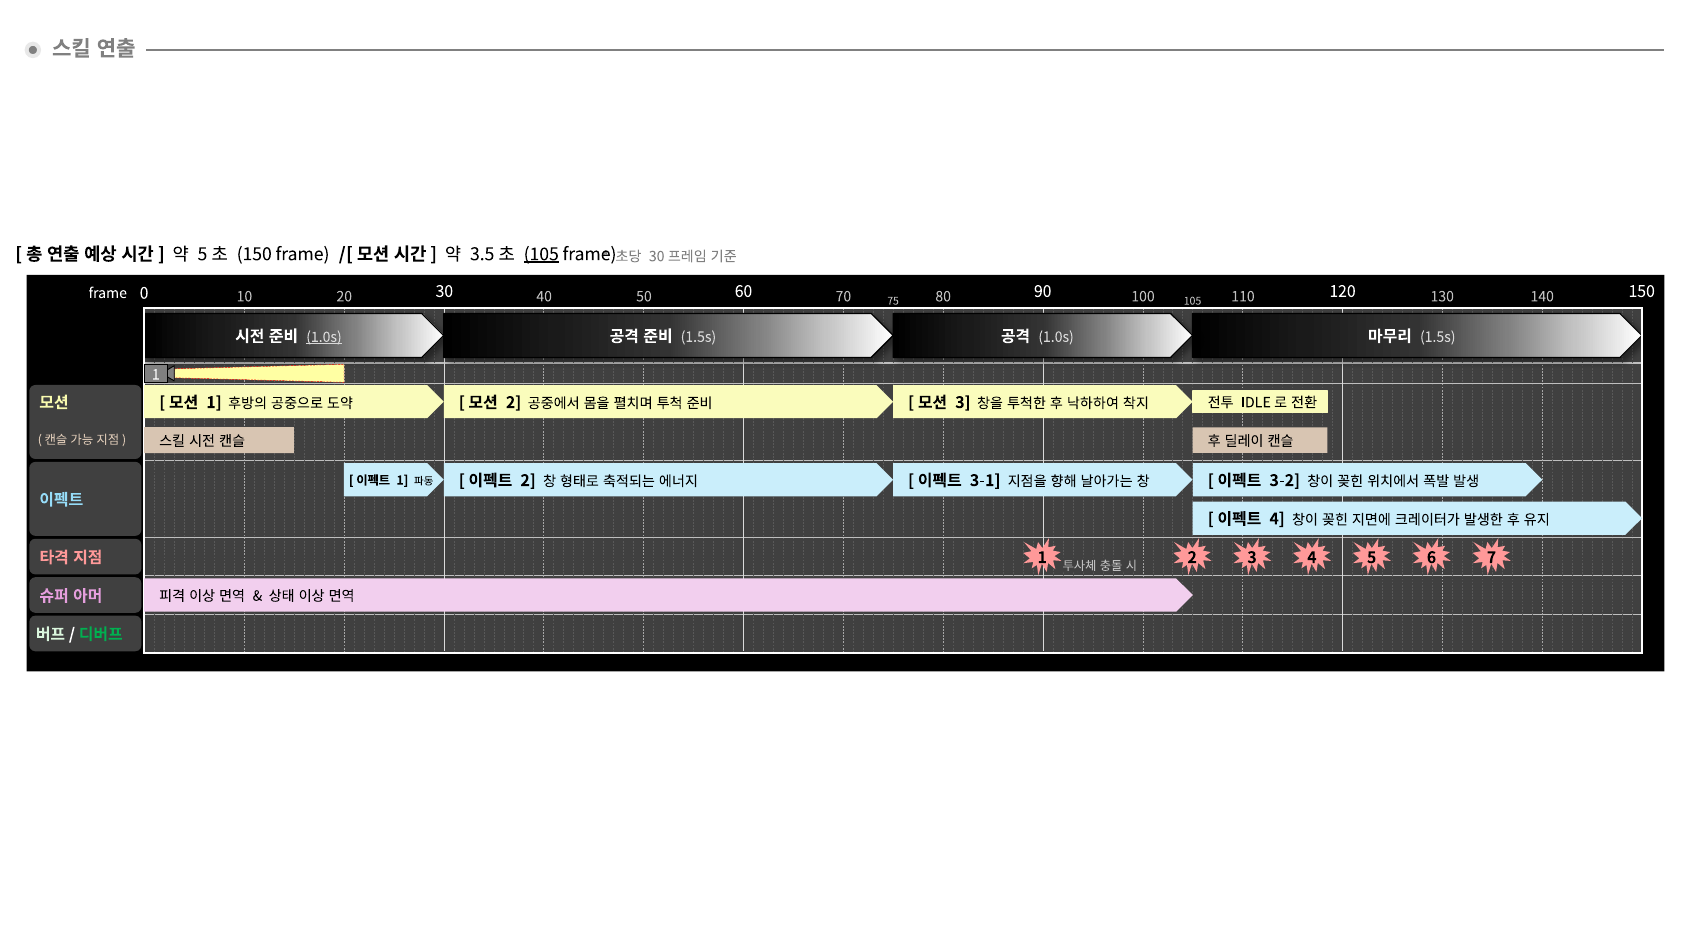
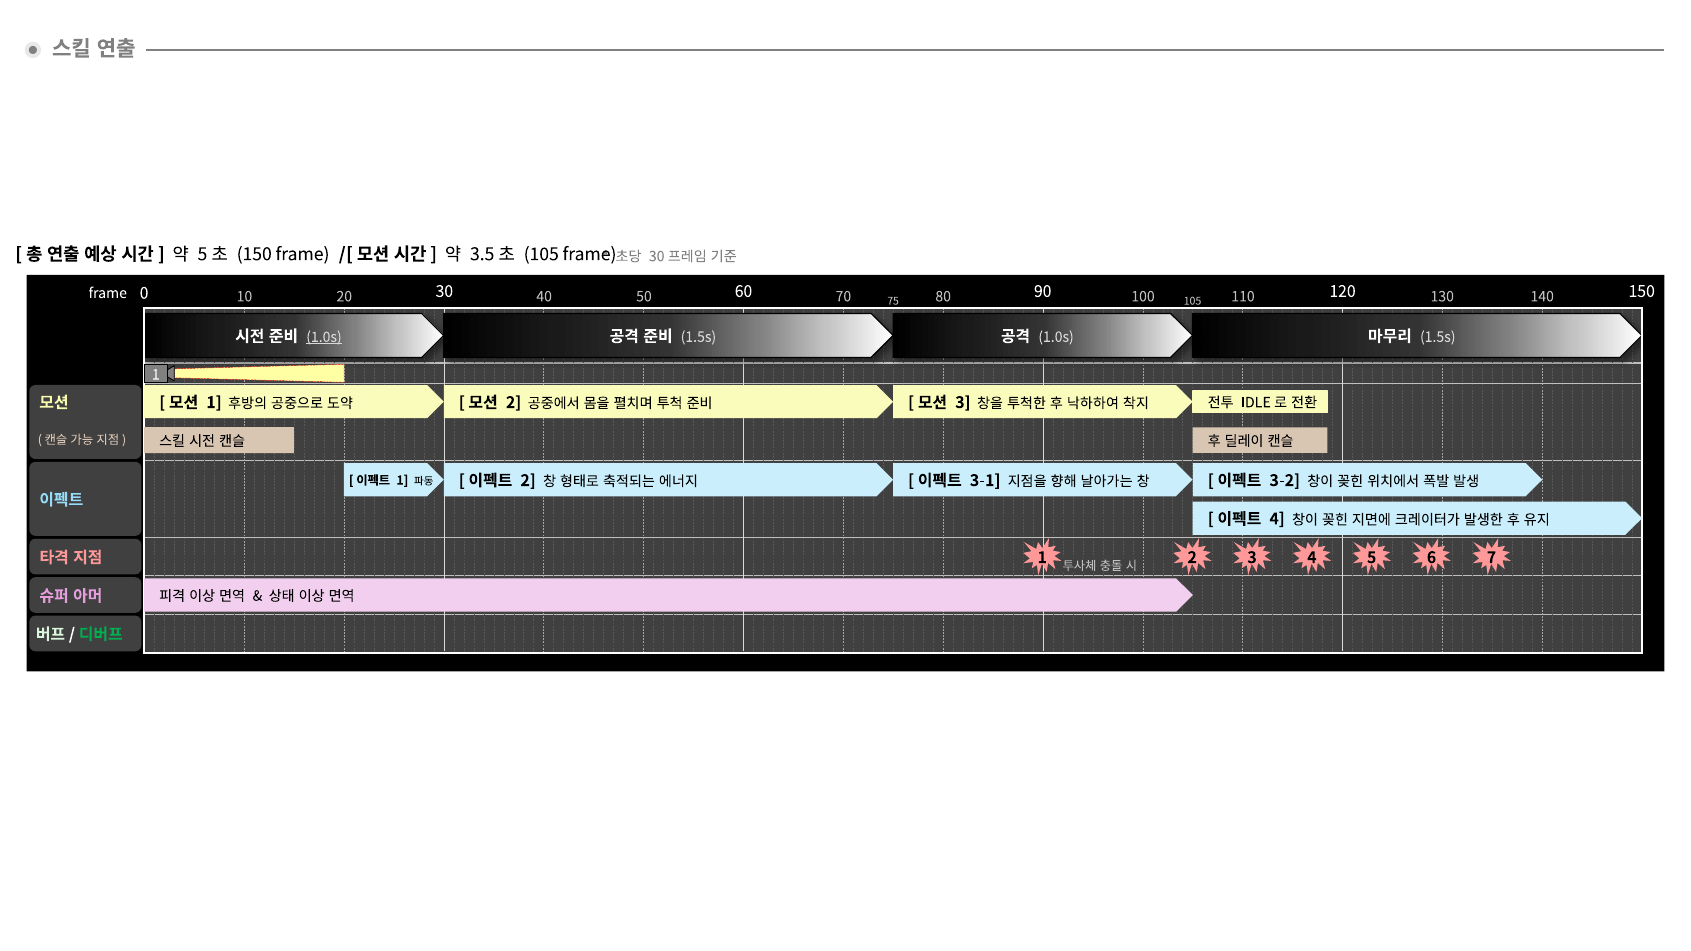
105 underline: present -> none (541, 254)
